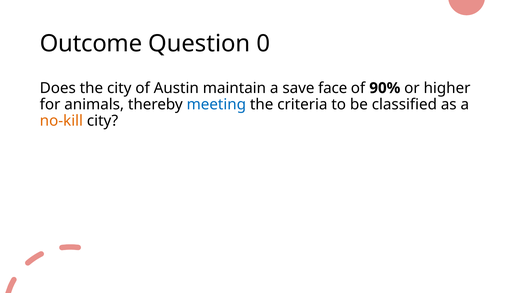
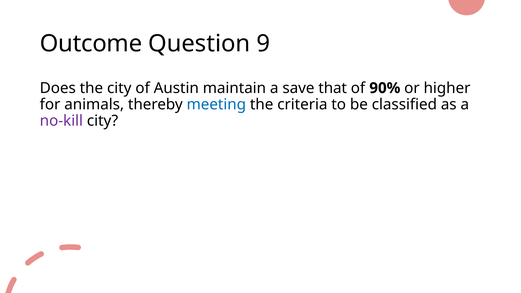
0: 0 -> 9 (263, 44)
face: face -> that (333, 88)
no-kill colour: orange -> purple (61, 121)
